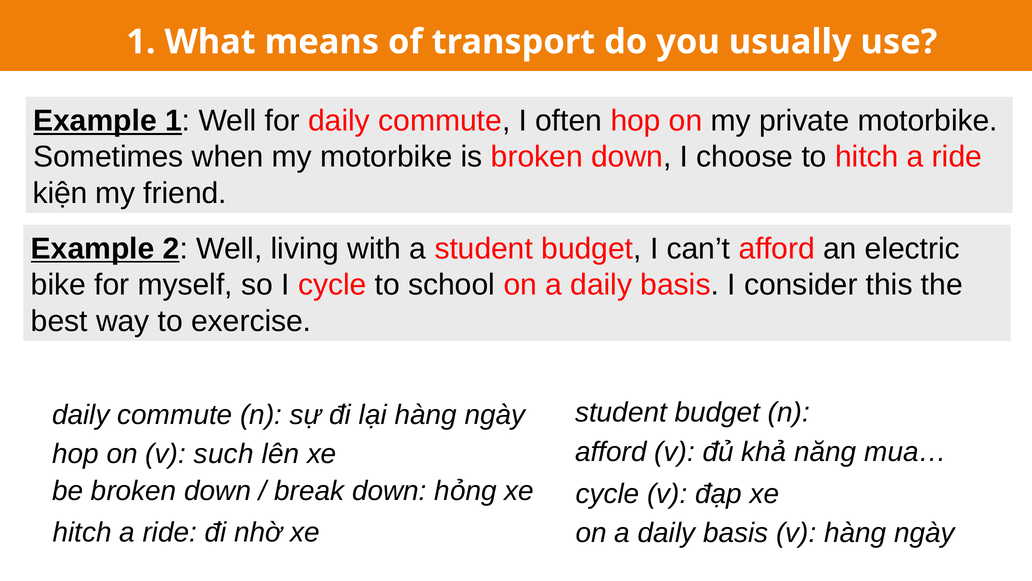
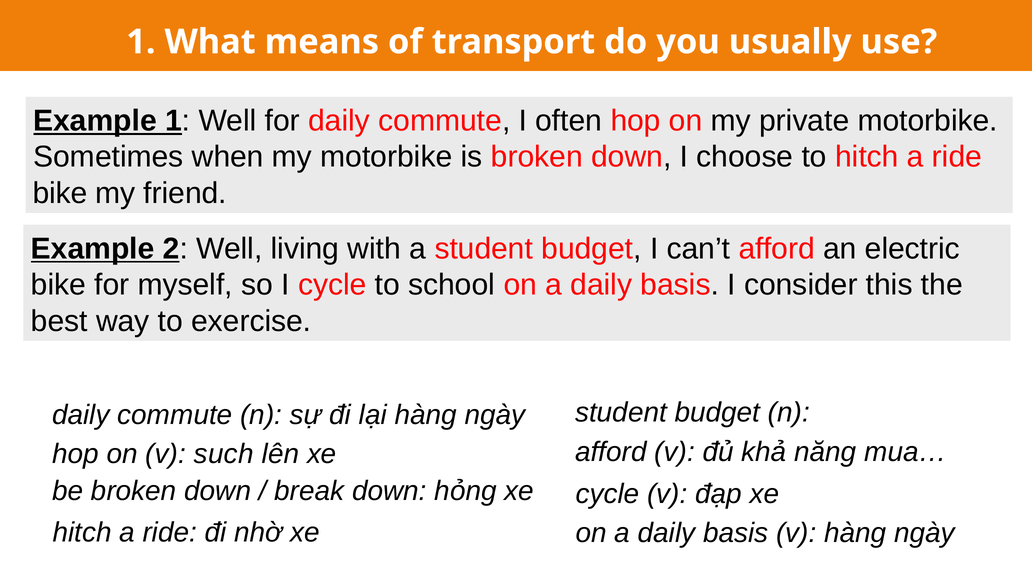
kiện: kiện -> bike (60, 193)
